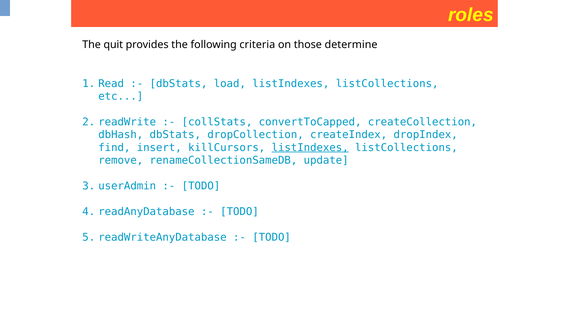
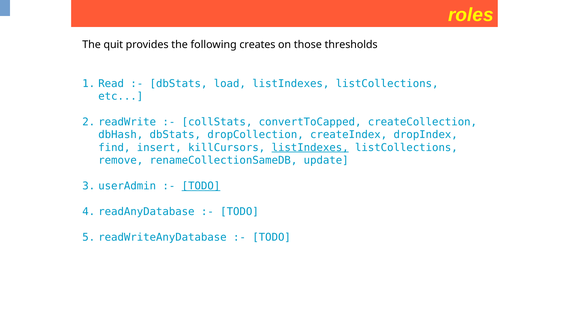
criteria: criteria -> creates (257, 45)
determine: determine -> thresholds (351, 45)
TODO underline: none -> present (201, 186)
